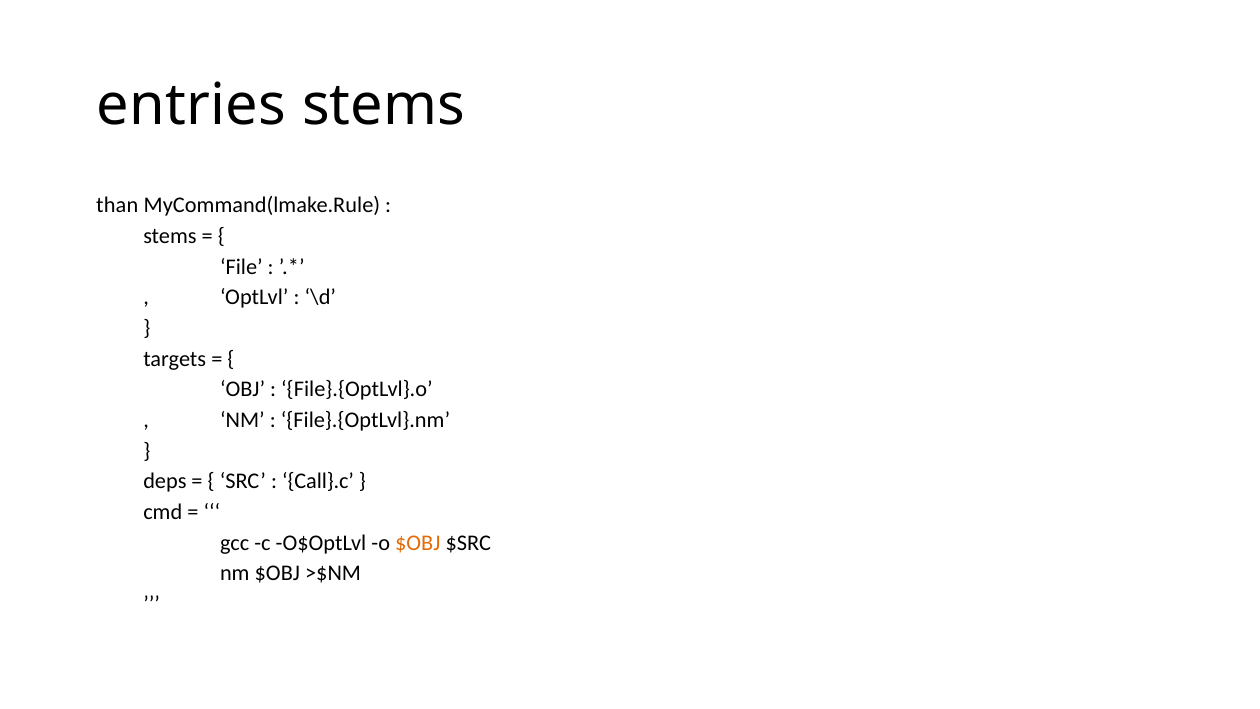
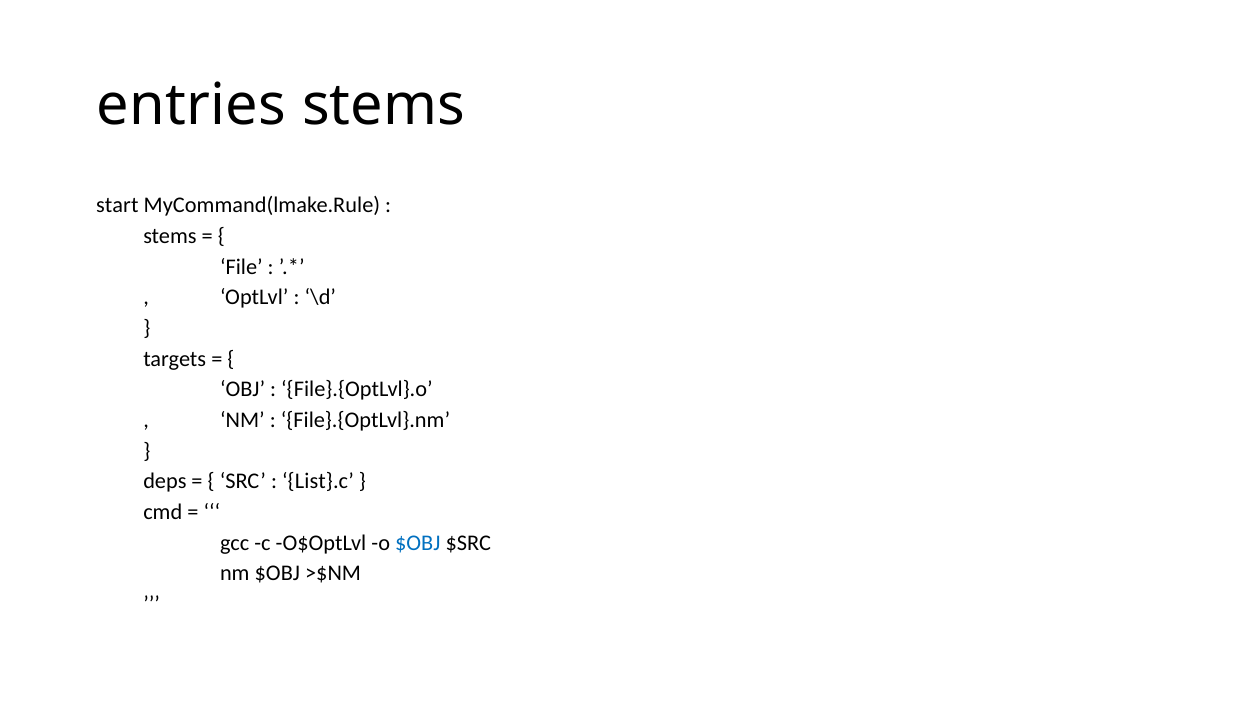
than: than -> start (117, 205)
Call}.c: Call}.c -> List}.c (318, 481)
$OBJ colour: orange -> blue (418, 543)
